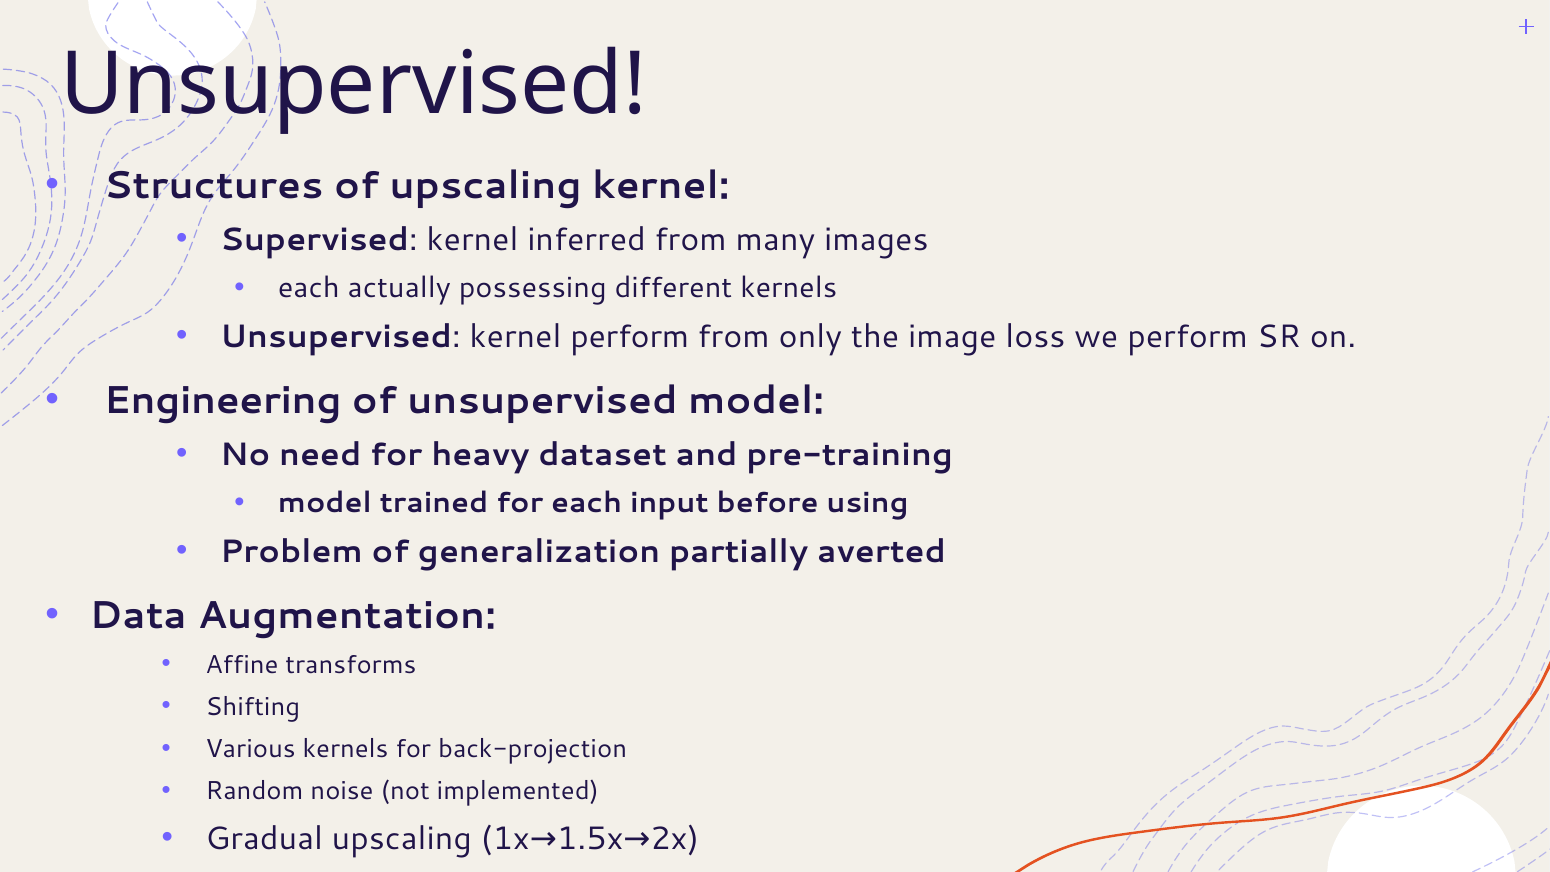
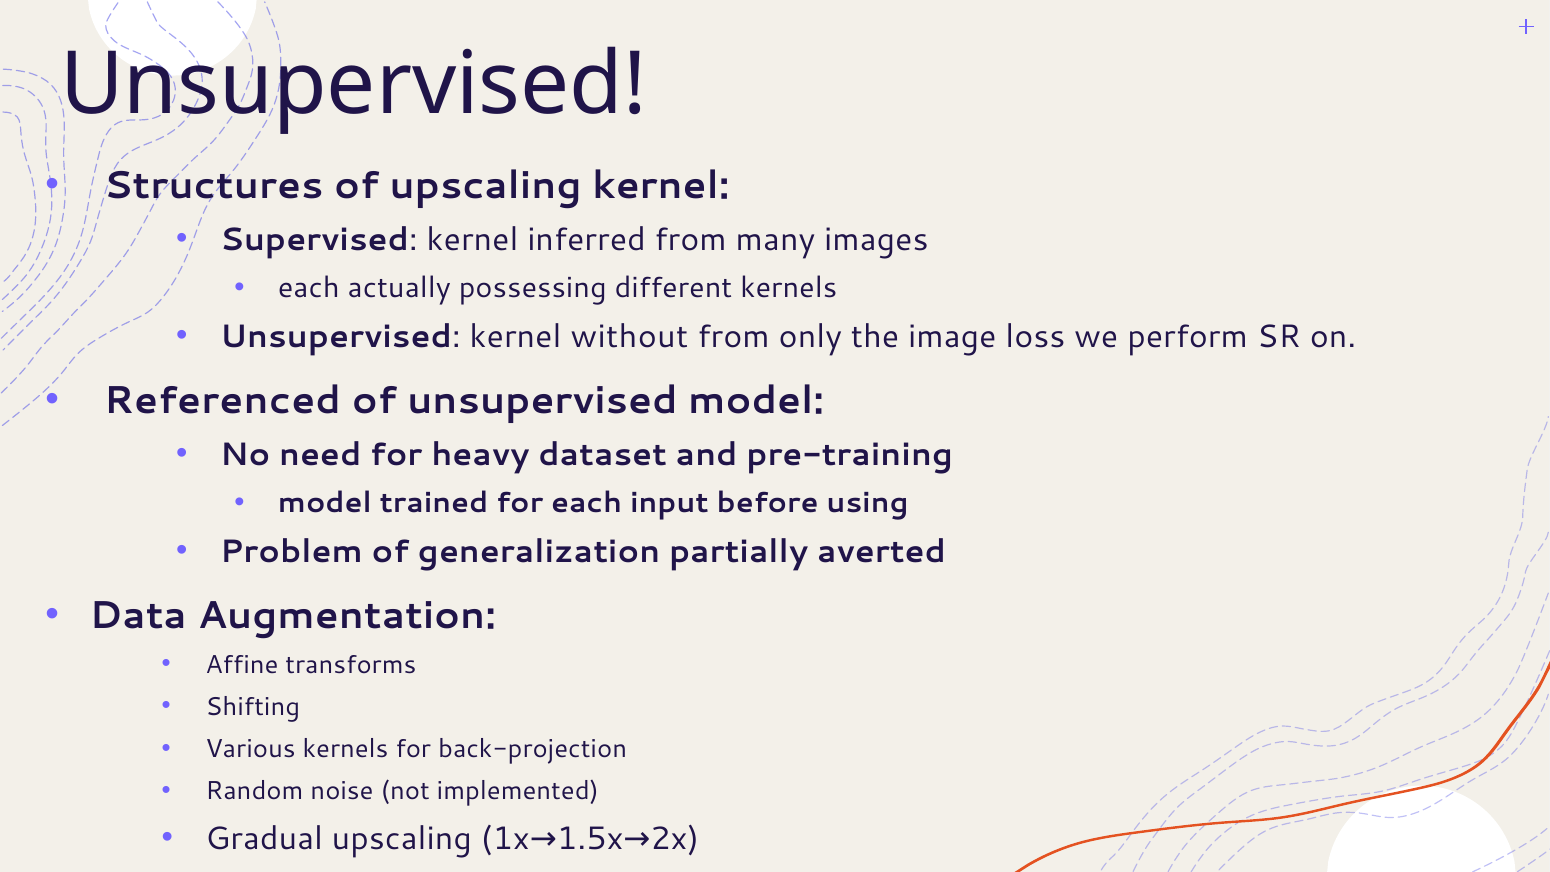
kernel perform: perform -> without (630, 337)
Engineering: Engineering -> Referenced (222, 401)
